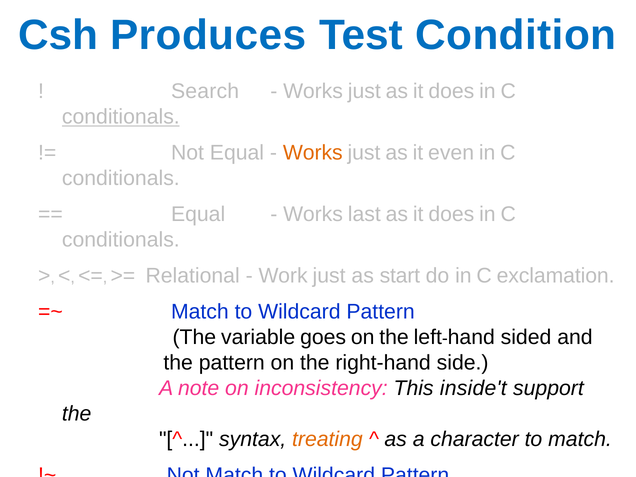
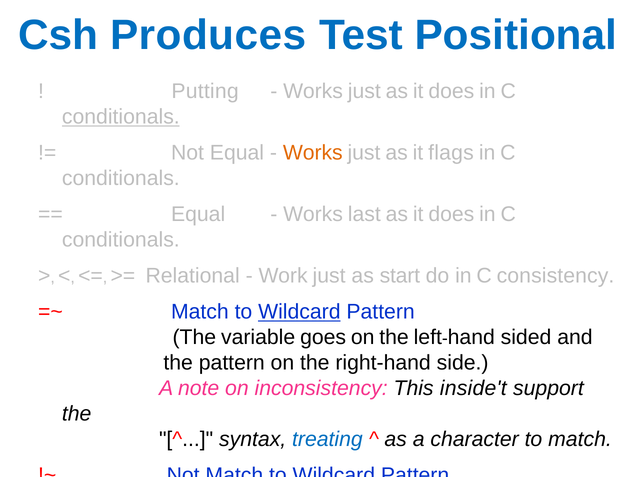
Test Condition: Condition -> Positional (516, 35)
Search: Search -> Putting (205, 91)
even: even -> flags (451, 153)
exclamation: exclamation -> consistency (556, 276)
Wildcard underline: none -> present (299, 312)
treating colour: orange -> blue (327, 439)
